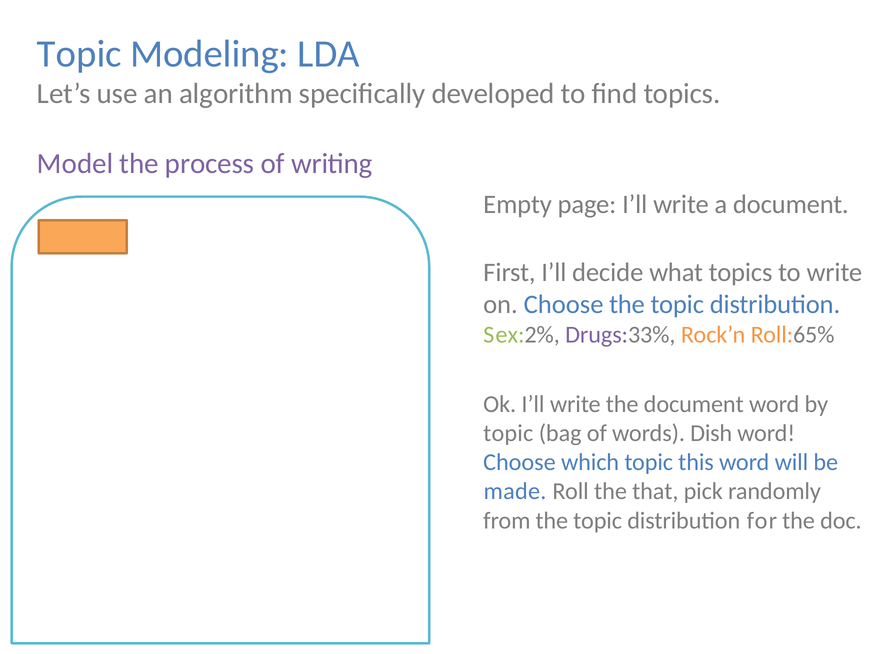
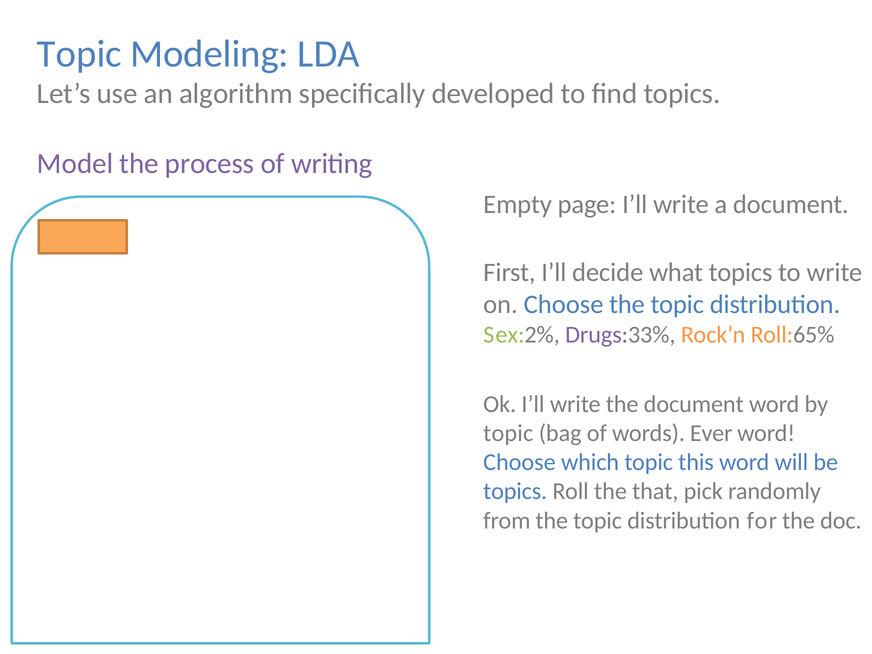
Dish: Dish -> Ever (711, 433)
made: made -> topics (515, 491)
